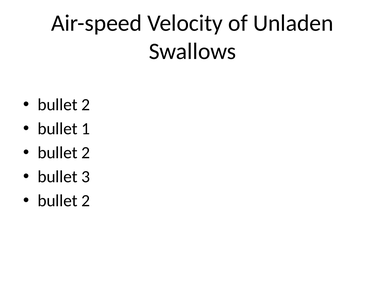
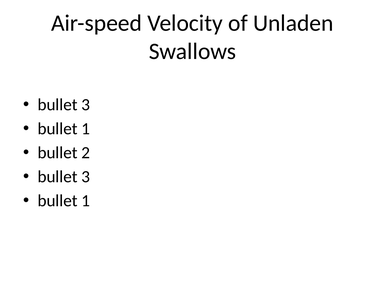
2: 2 -> 3 (86, 105)
2: 2 -> 1 (86, 201)
